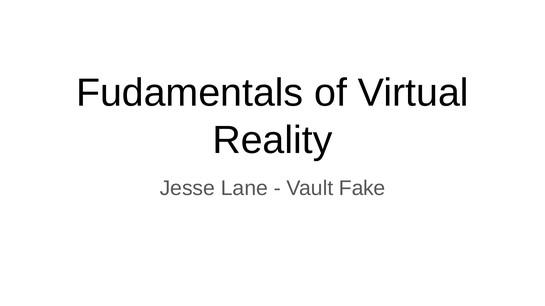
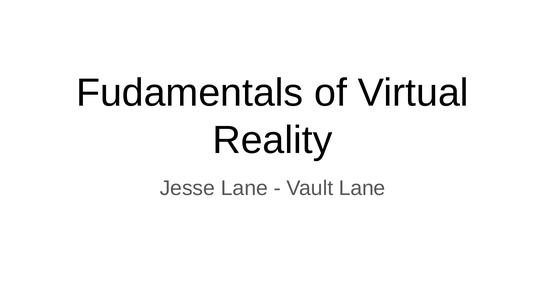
Vault Fake: Fake -> Lane (362, 189)
